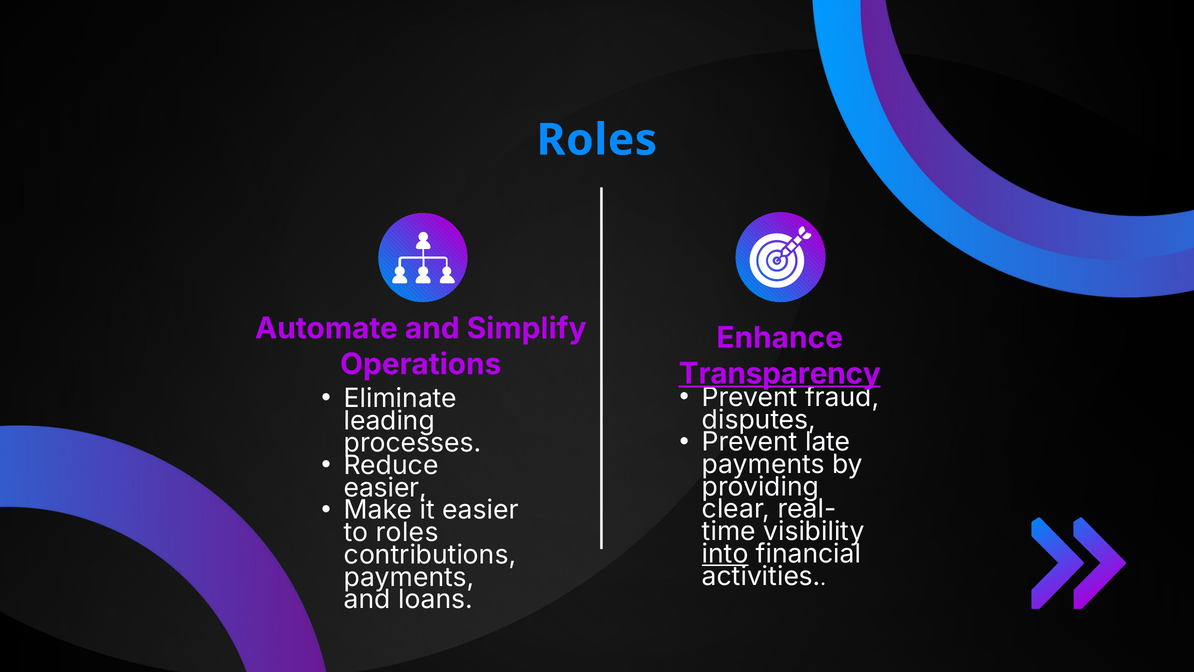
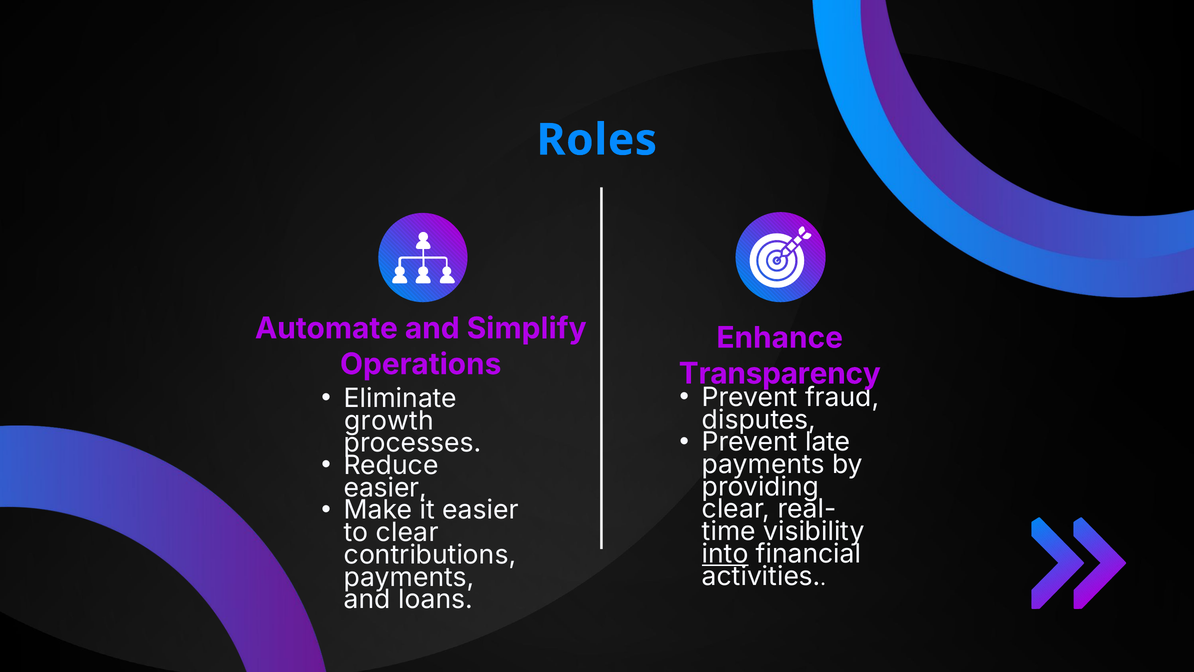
Transparency underline: present -> none (780, 374)
leading: leading -> growth (389, 421)
to roles: roles -> clear (407, 532)
